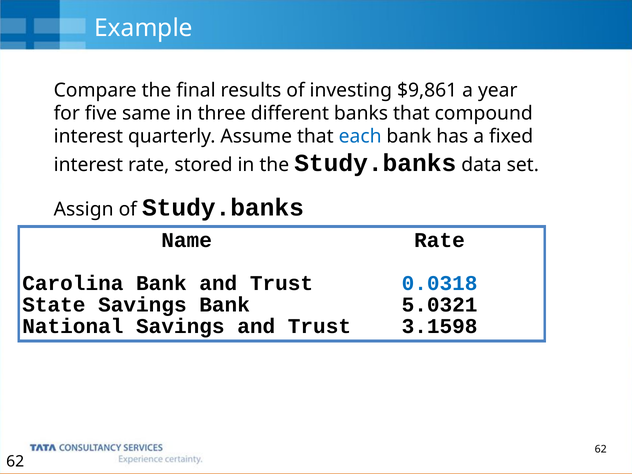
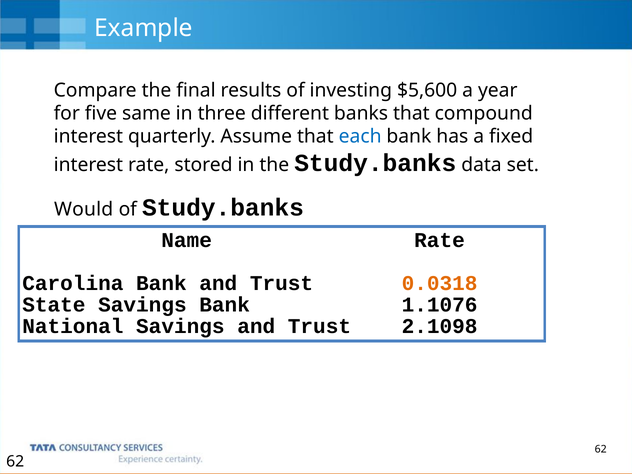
$9,861: $9,861 -> $5,600 (427, 90)
Assign: Assign -> Would (84, 209)
0.0318 colour: blue -> orange (440, 283)
5.0321: 5.0321 -> 1.1076 (440, 305)
3.1598: 3.1598 -> 2.1098 (440, 326)
